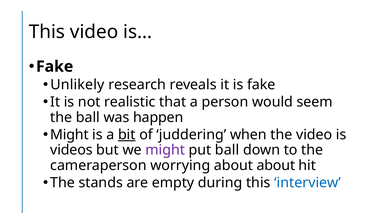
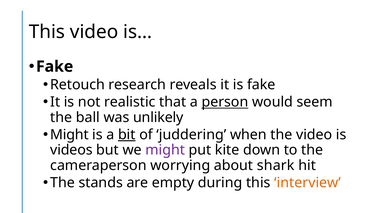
Unlikely: Unlikely -> Retouch (78, 85)
person underline: none -> present (225, 102)
happen: happen -> unlikely (158, 117)
put ball: ball -> kite (227, 150)
about about: about -> shark (276, 165)
interview colour: blue -> orange (308, 183)
